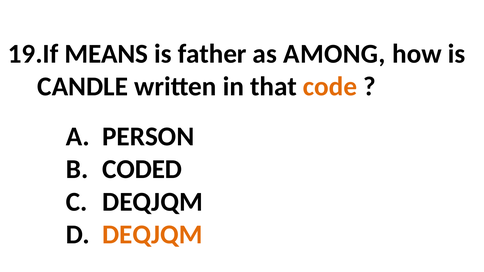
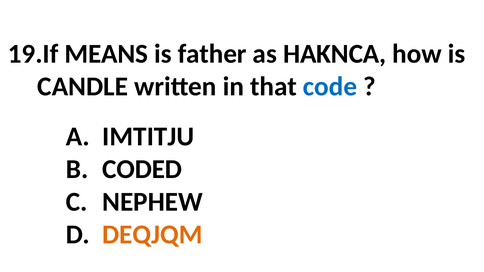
AMONG: AMONG -> HAKNCA (335, 54)
code colour: orange -> blue (330, 87)
PERSON: PERSON -> IMTITJU (148, 137)
DEQJQM: DEQJQM -> NEPHEW (153, 202)
